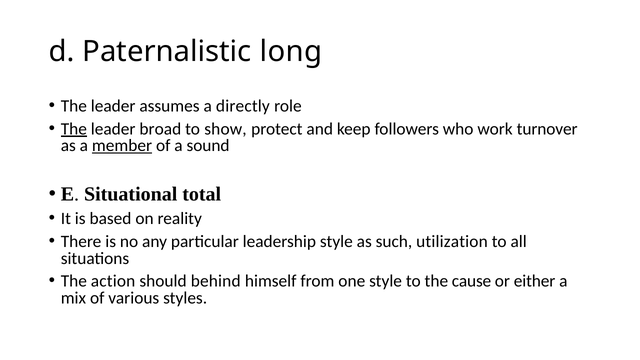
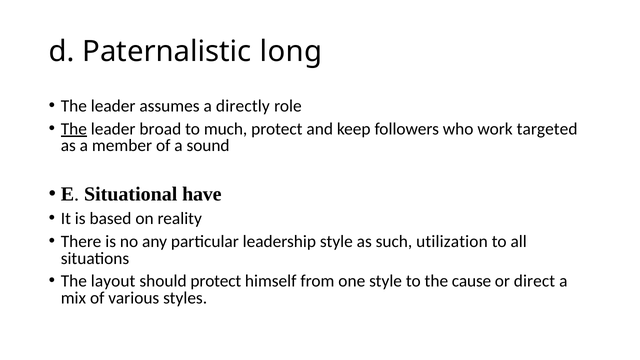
show: show -> much (226, 129)
turnover: turnover -> targeted (547, 129)
member underline: present -> none (122, 146)
total: total -> have (202, 194)
action: action -> layout (113, 281)
should behind: behind -> protect (216, 281)
either: either -> direct (534, 281)
